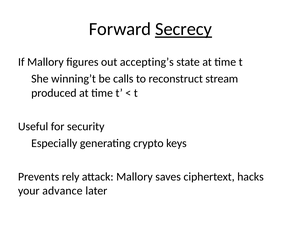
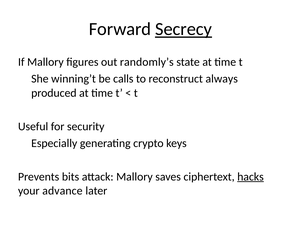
accepting’s: accepting’s -> randomly’s (147, 62)
stream: stream -> always (222, 79)
rely: rely -> bits (71, 176)
hacks underline: none -> present (250, 176)
